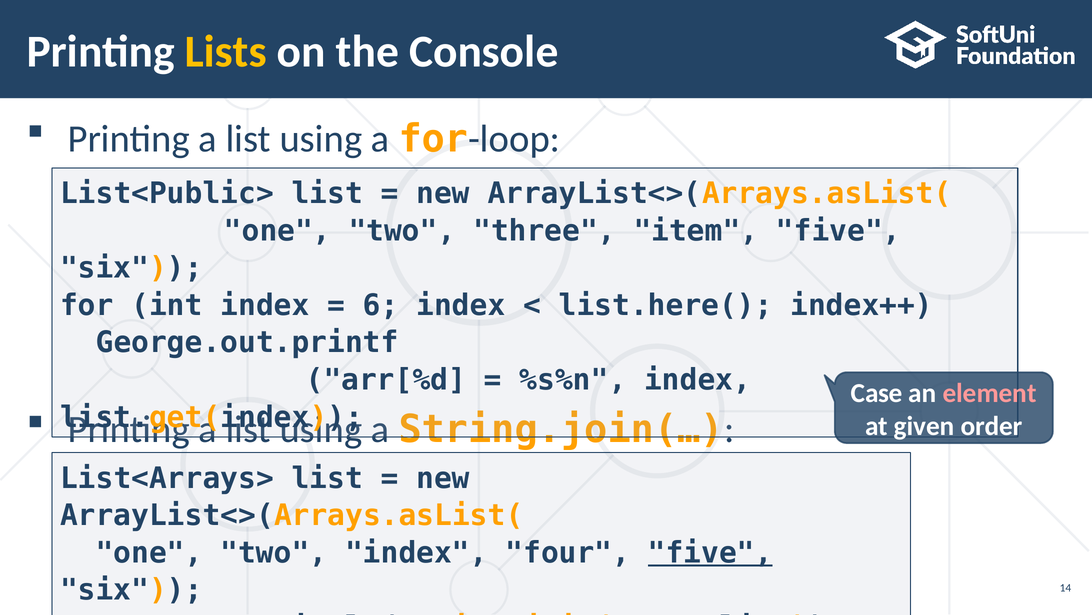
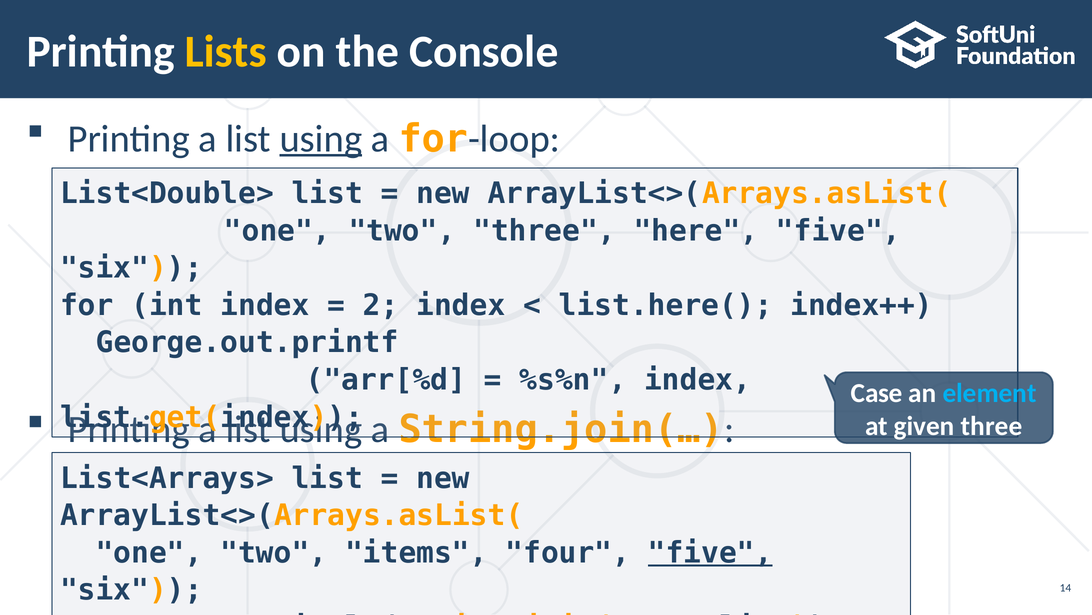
using underline: none -> present (321, 139)
List<Public>: List<Public> -> List<Double> (167, 193)
item: item -> here (696, 231)
6: 6 -> 2 (381, 305)
element colour: pink -> light blue (990, 393)
given order: order -> three (992, 425)
two index: index -> items (416, 552)
